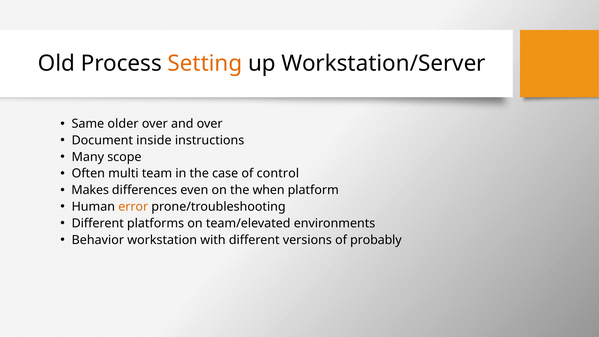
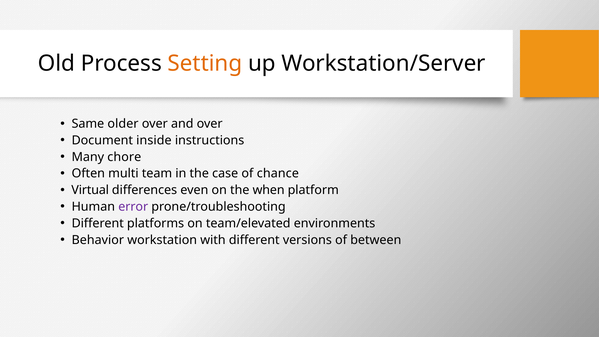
scope: scope -> chore (124, 157)
control: control -> chance (278, 173)
Makes: Makes -> Virtual (90, 190)
error colour: orange -> purple (133, 207)
probably: probably -> between (376, 240)
